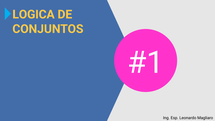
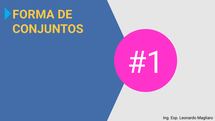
LOGICA: LOGICA -> FORMA (33, 14)
